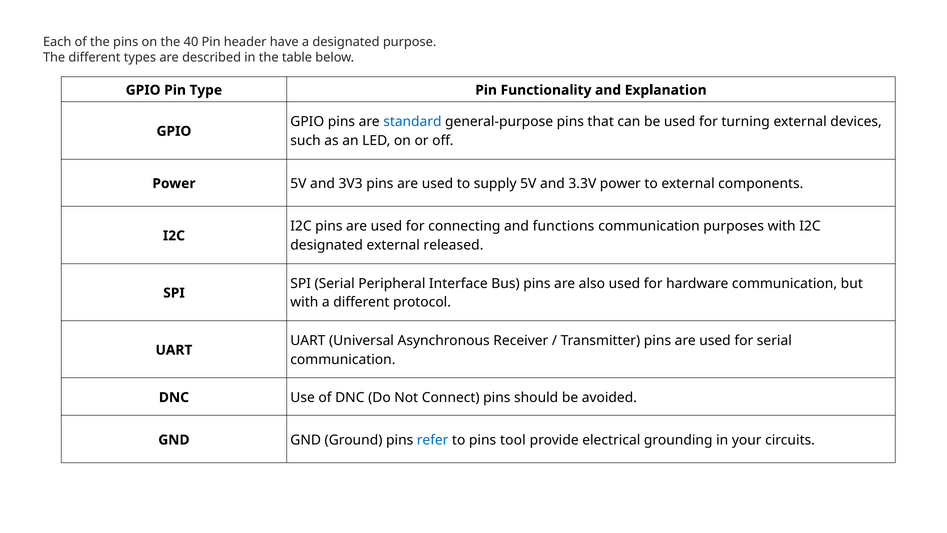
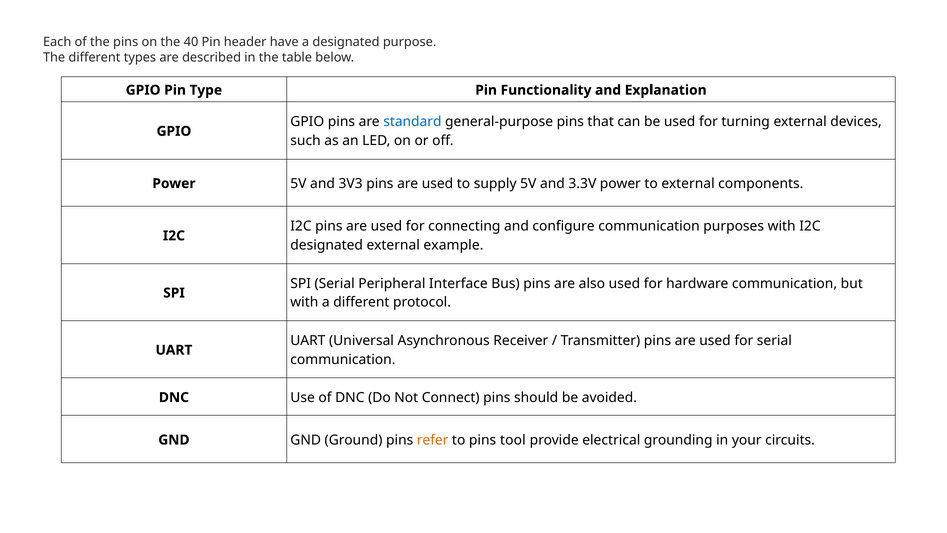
functions: functions -> configure (564, 226)
released: released -> example (453, 245)
refer colour: blue -> orange (433, 440)
